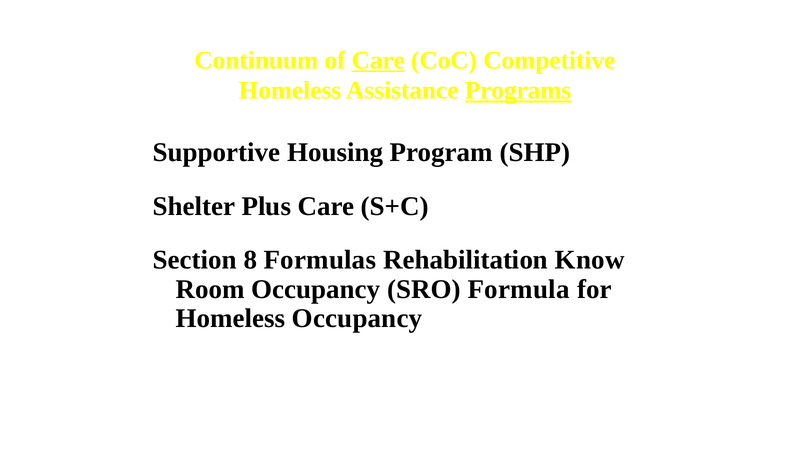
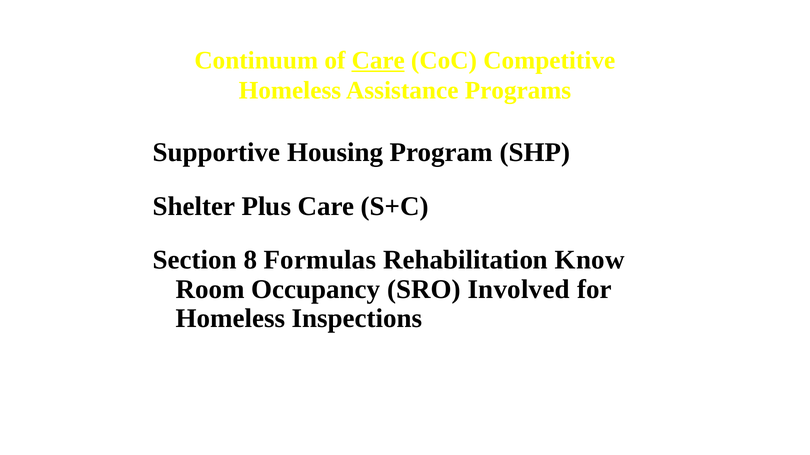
Programs underline: present -> none (518, 91)
Formula: Formula -> Involved (519, 290)
Homeless Occupancy: Occupancy -> Inspections (357, 319)
